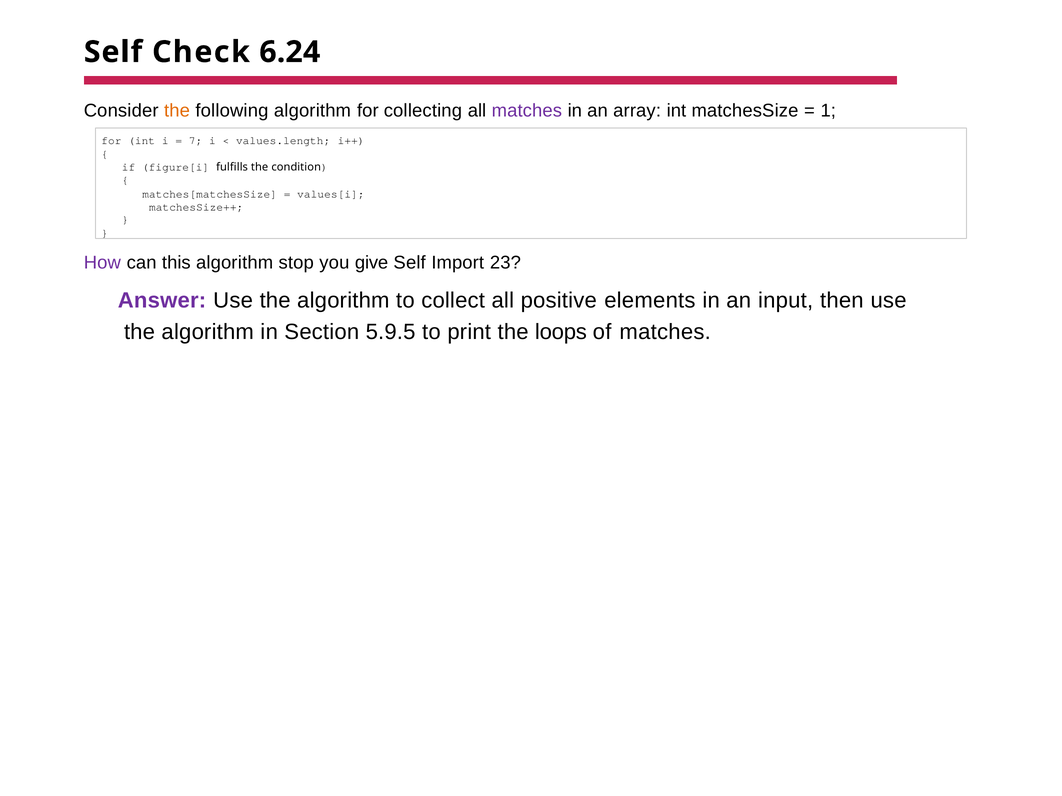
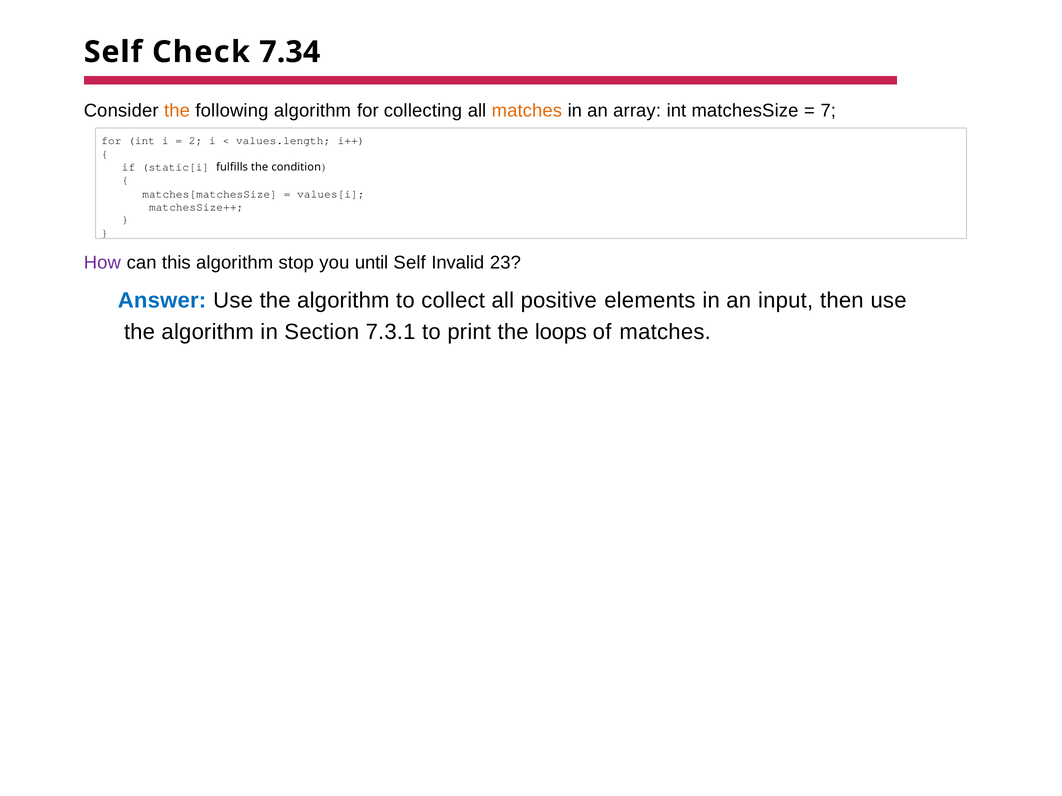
6.24: 6.24 -> 7.34 (290, 52)
matches colour: purple -> orange (527, 111)
1: 1 -> 7 (828, 111)
7: 7 -> 2 (196, 141)
figure[i: figure[i -> static[i (176, 167)
give: give -> until (372, 263)
Import: Import -> Invalid (458, 263)
Answer colour: purple -> blue (162, 301)
5.9.5: 5.9.5 -> 7.3.1 (391, 332)
